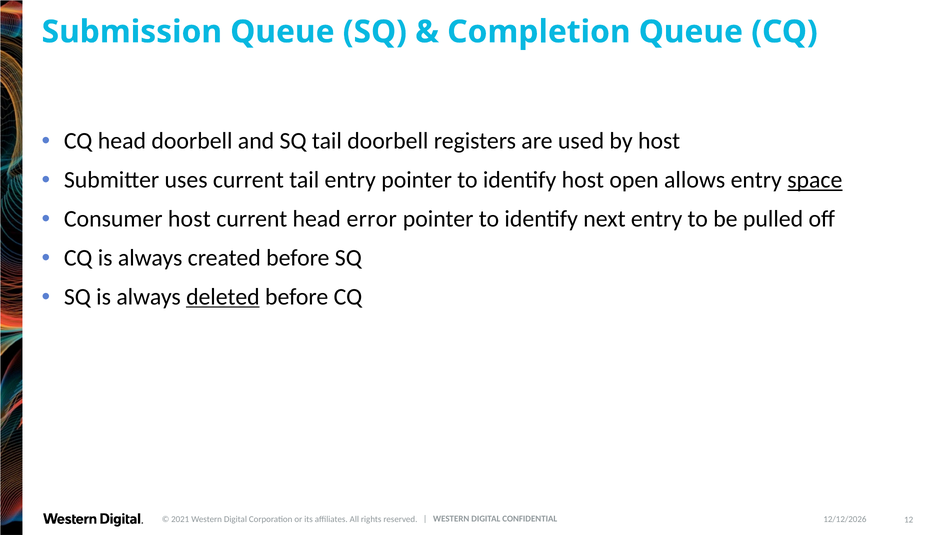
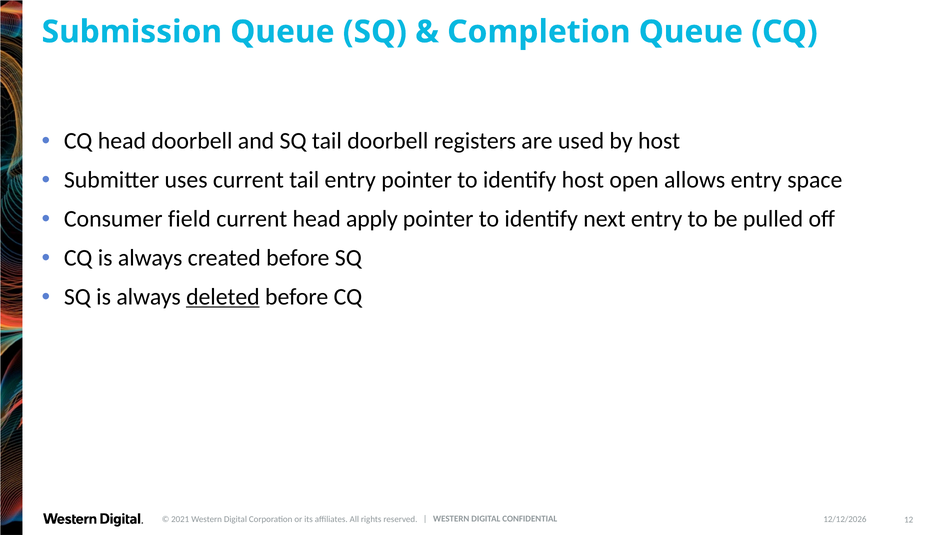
space underline: present -> none (815, 180)
Consumer host: host -> field (189, 219)
error: error -> apply (372, 219)
